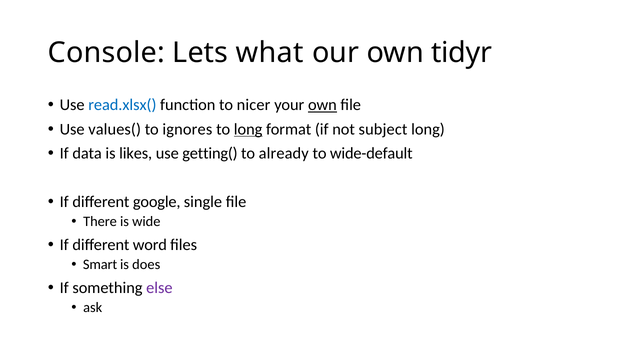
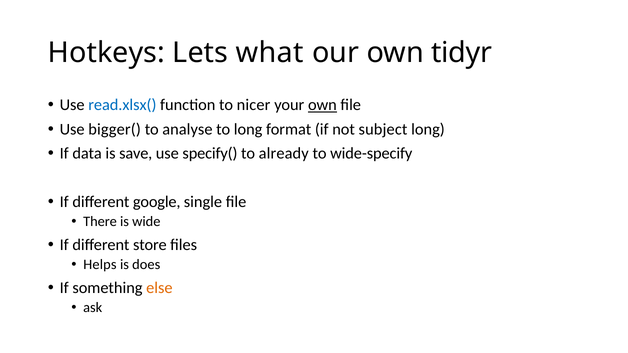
Console: Console -> Hotkeys (106, 53)
values(: values( -> bigger( (115, 129)
ignores: ignores -> analyse (187, 129)
long underline: present -> none (248, 129)
likes: likes -> save (136, 154)
getting(: getting( -> specify( (210, 154)
wide-default: wide-default -> wide-specify (371, 154)
word: word -> store (150, 245)
Smart: Smart -> Helps (100, 265)
else colour: purple -> orange (159, 288)
